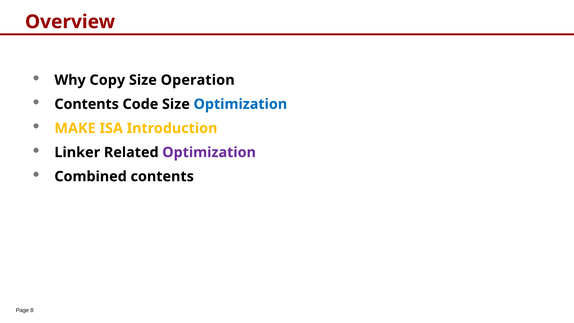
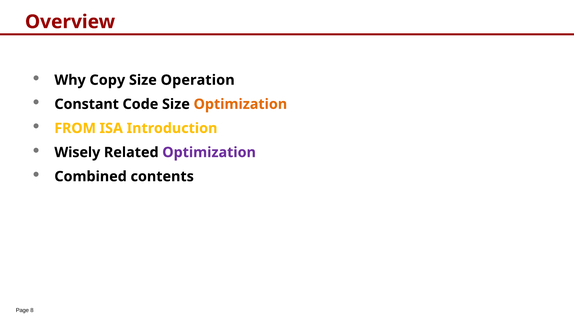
Contents: Contents -> Constant (87, 104)
Optimization colour: blue -> orange (240, 104)
MAKE: MAKE -> FROM (75, 128)
Linker: Linker -> Wisely (77, 152)
